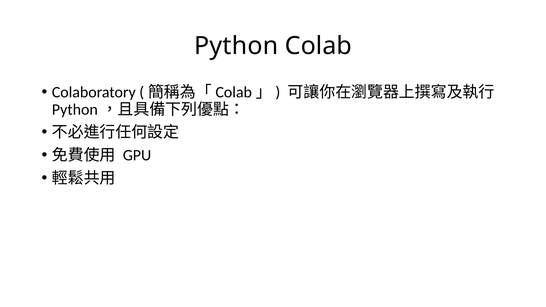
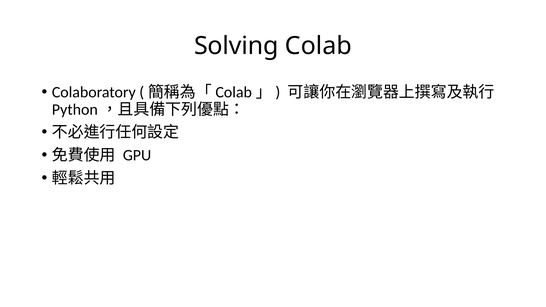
Python: Python -> Solving (236, 46)
